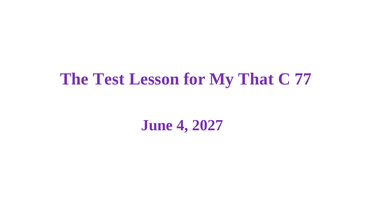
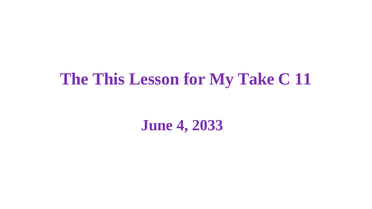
Test: Test -> This (109, 79)
That: That -> Take (256, 79)
77: 77 -> 11 (303, 79)
2027: 2027 -> 2033 (208, 125)
